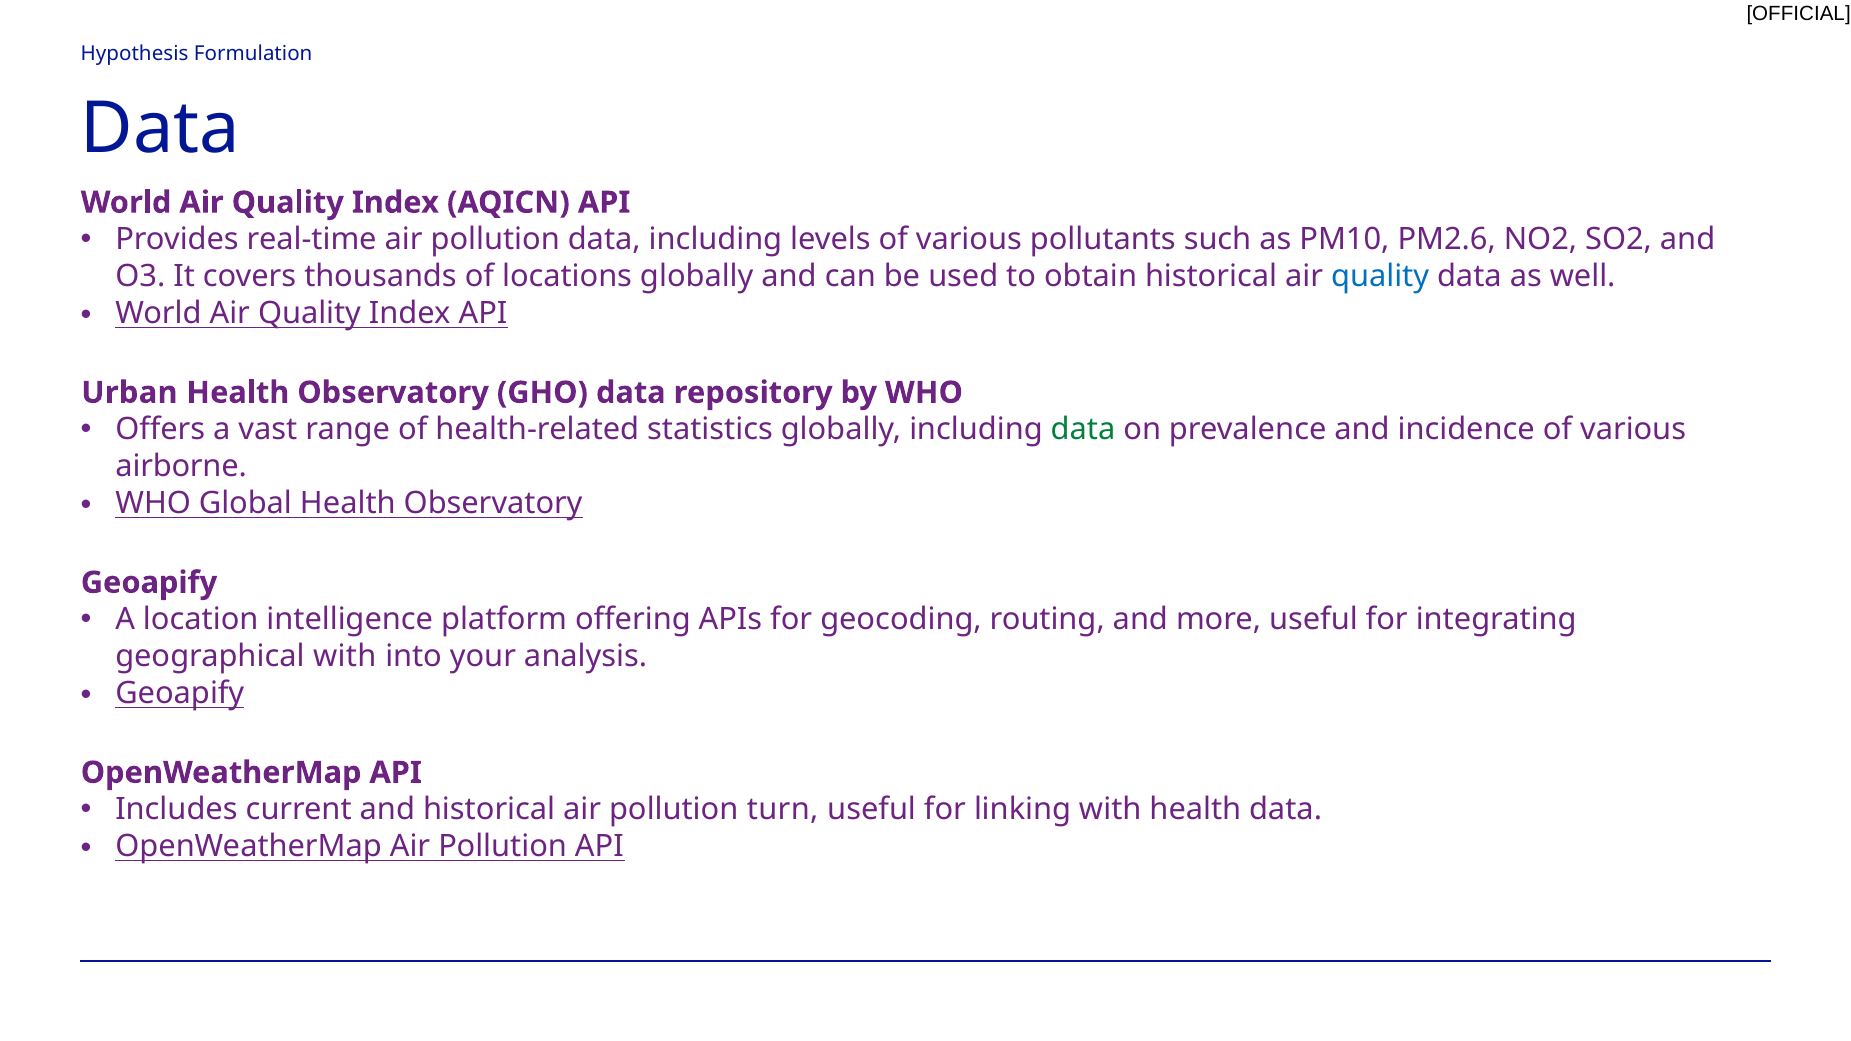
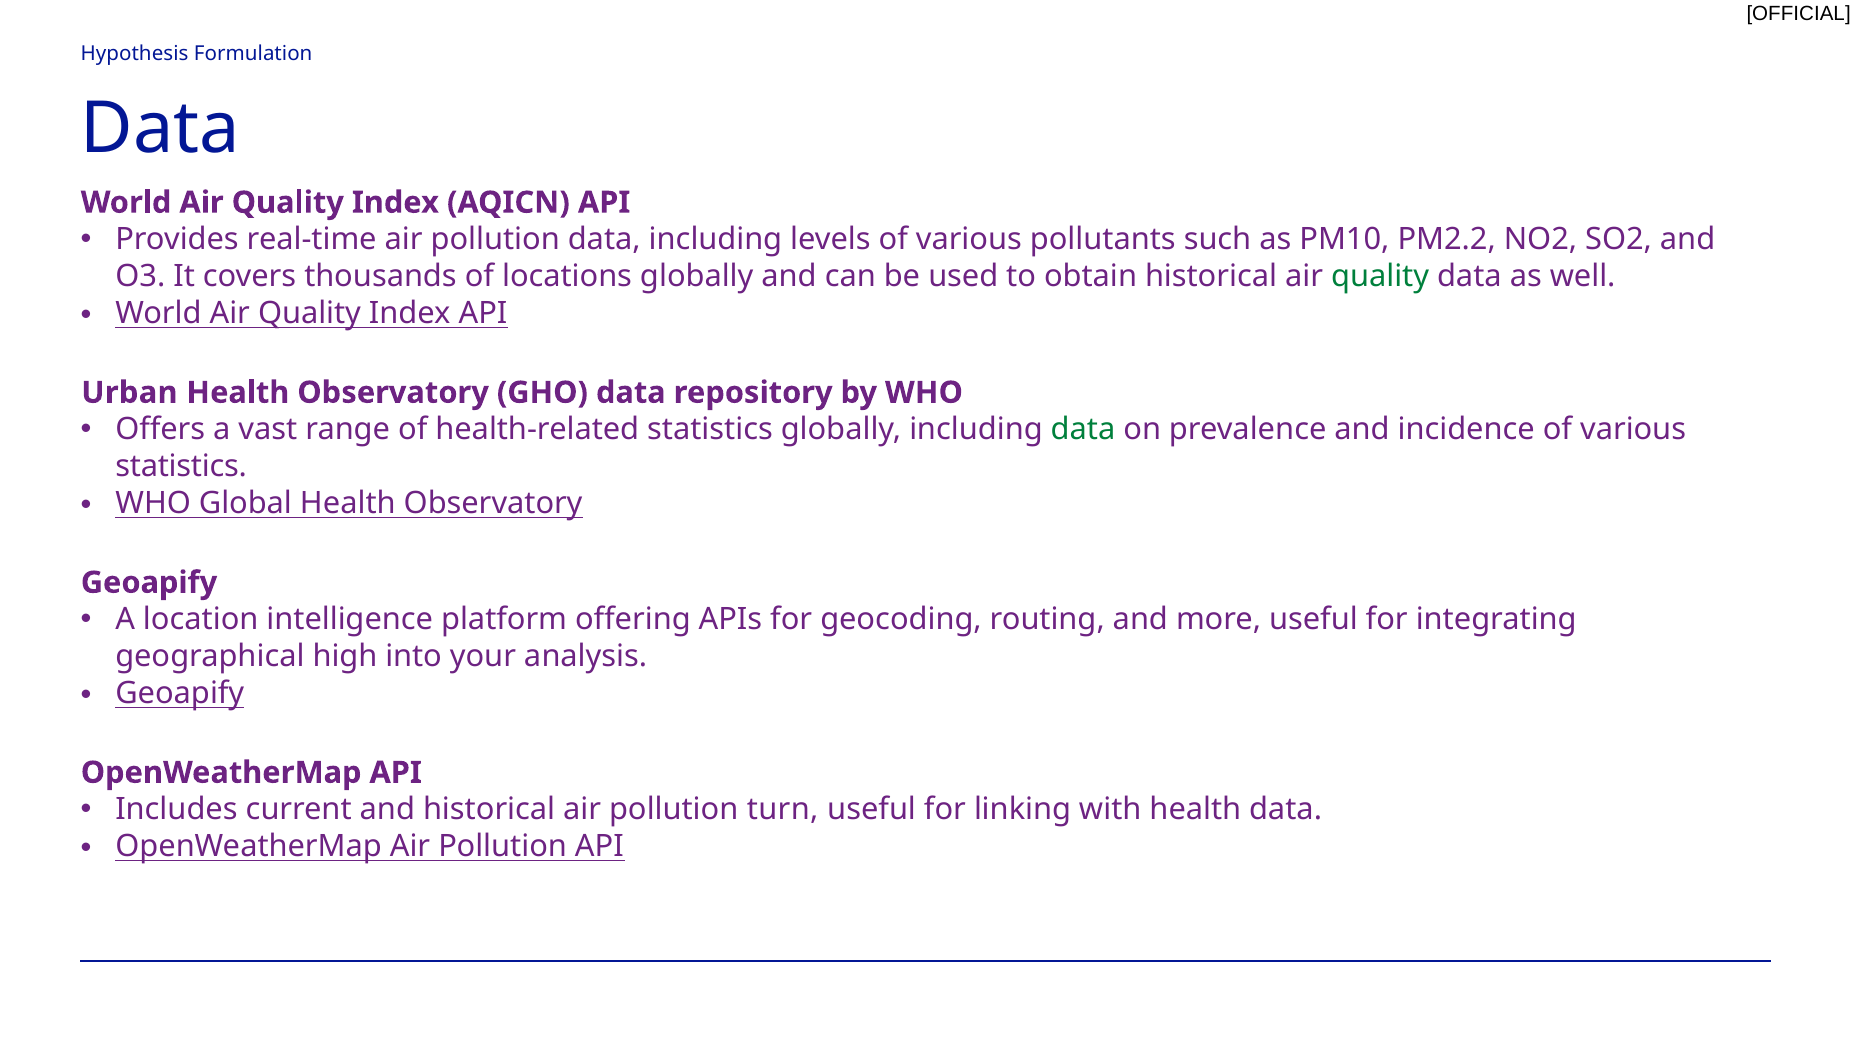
PM2.6: PM2.6 -> PM2.2 (1447, 240)
quality colour: blue -> green (1380, 277)
airborne: airborne -> statistics (181, 467)
geographical with: with -> high (345, 657)
